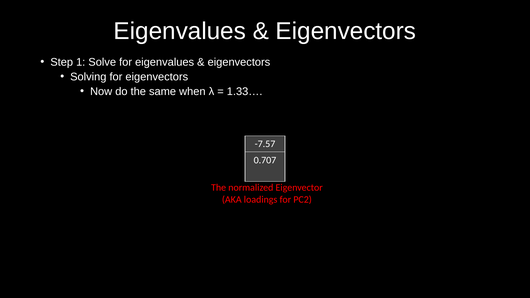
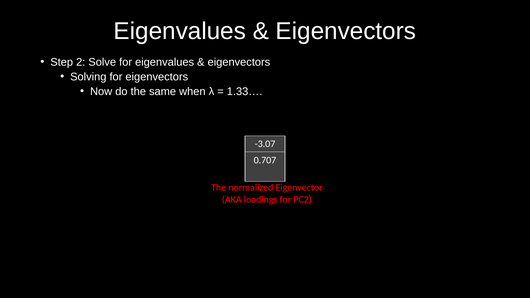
1: 1 -> 2 (81, 62)
-7.57: -7.57 -> -3.07 (265, 144)
